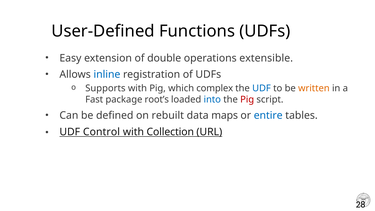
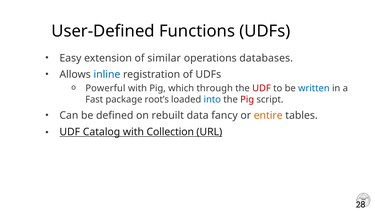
double: double -> similar (164, 58)
extensible: extensible -> databases (266, 58)
Supports: Supports -> Powerful (105, 88)
complex: complex -> through (215, 88)
UDF colour: blue -> red (262, 88)
written colour: orange -> blue (314, 88)
maps: maps -> fancy (225, 115)
entire colour: blue -> orange (268, 115)
Control: Control -> Catalog (102, 132)
